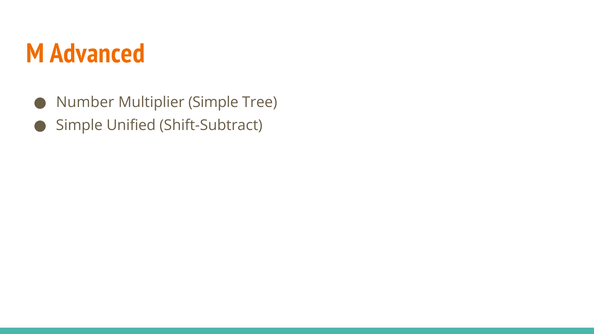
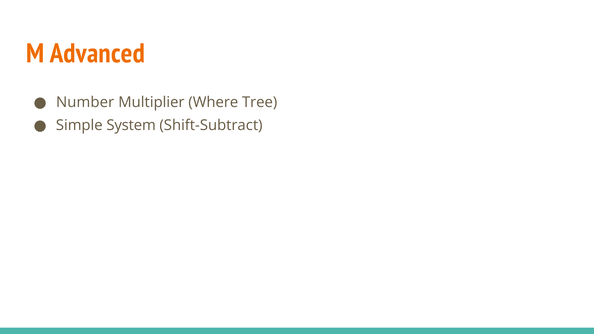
Multiplier Simple: Simple -> Where (213, 102)
Unified: Unified -> System (131, 125)
